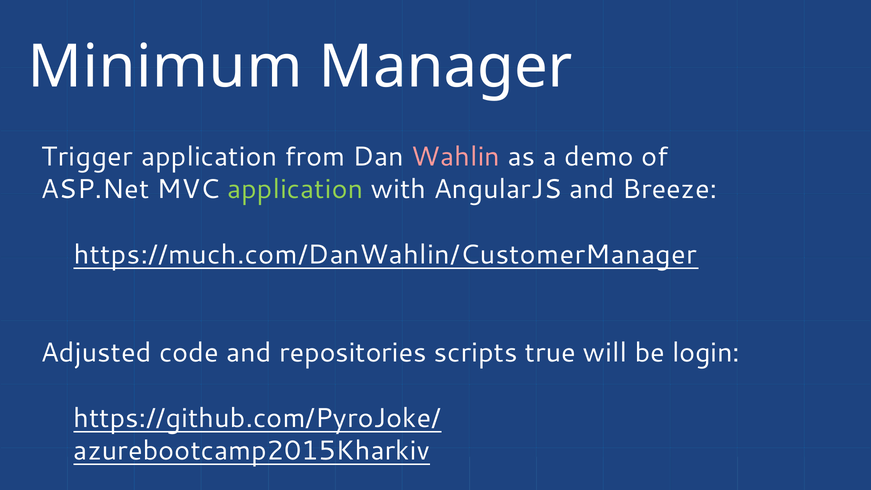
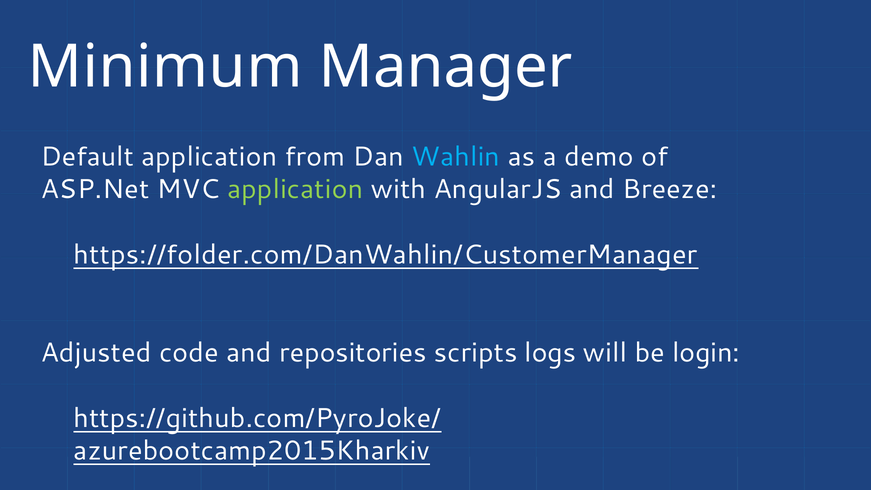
Trigger: Trigger -> Default (87, 157)
Wahlin colour: pink -> light blue (456, 157)
https://much.com/DanWahlin/CustomerManager: https://much.com/DanWahlin/CustomerManager -> https://folder.com/DanWahlin/CustomerManager (385, 255)
true: true -> logs (550, 353)
